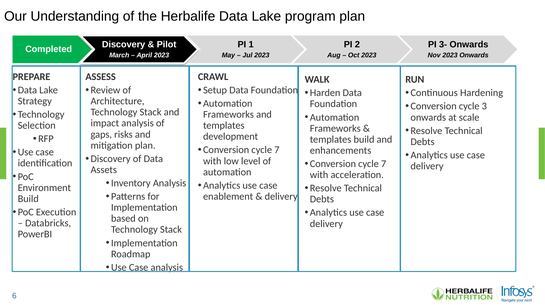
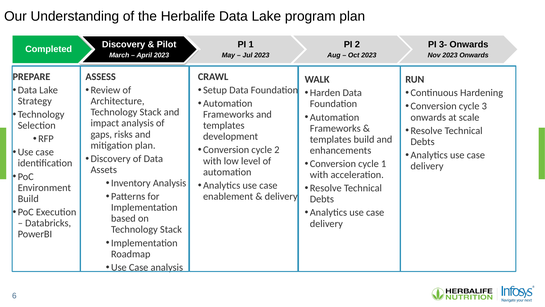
7: 7 -> 2 (277, 150)
7: 7 -> 1 (384, 164)
